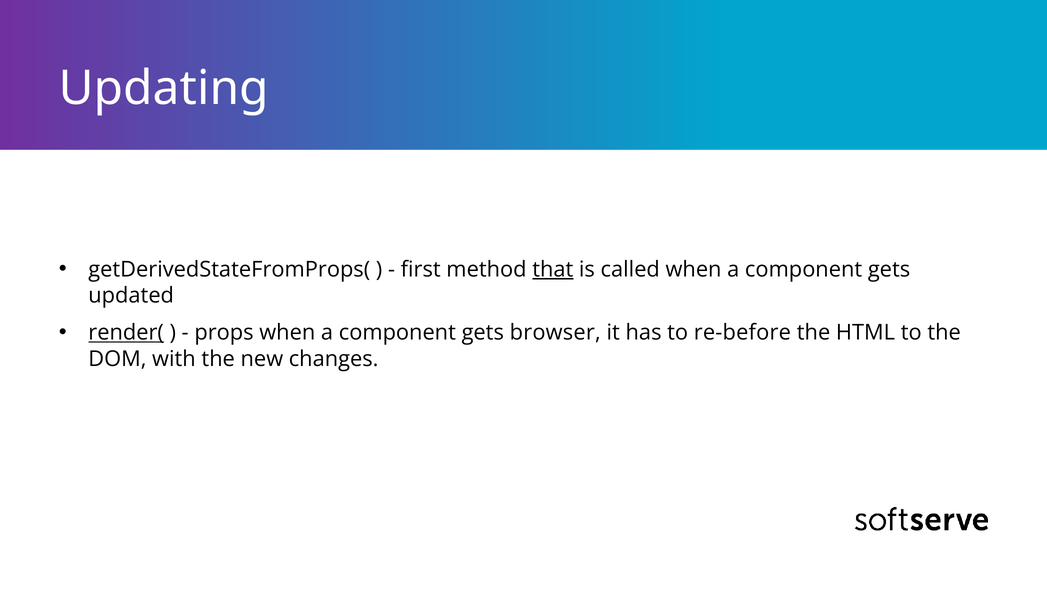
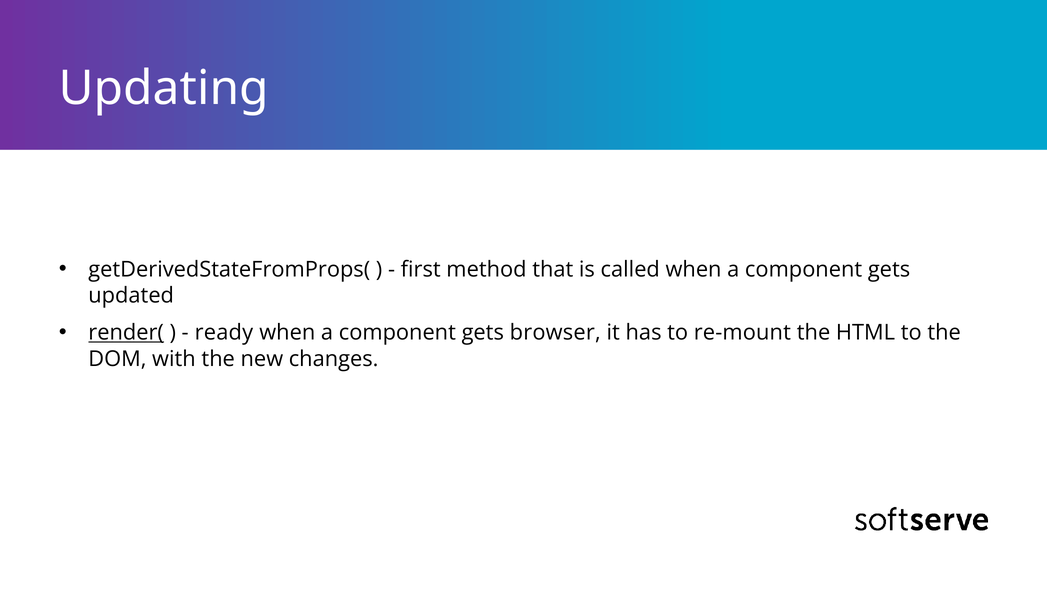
that underline: present -> none (553, 269)
props: props -> ready (224, 333)
re-before: re-before -> re-mount (742, 333)
